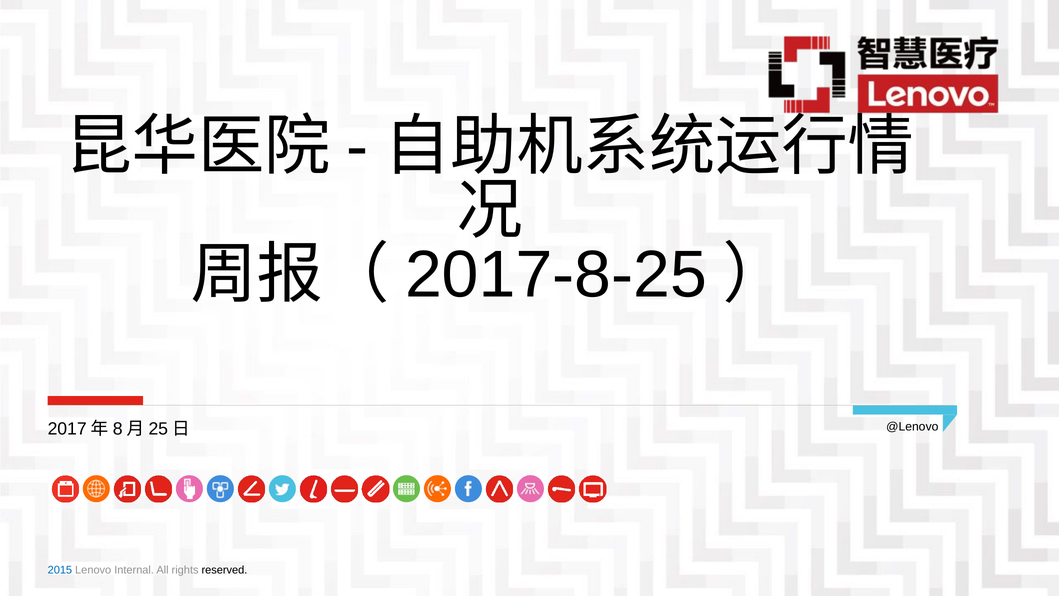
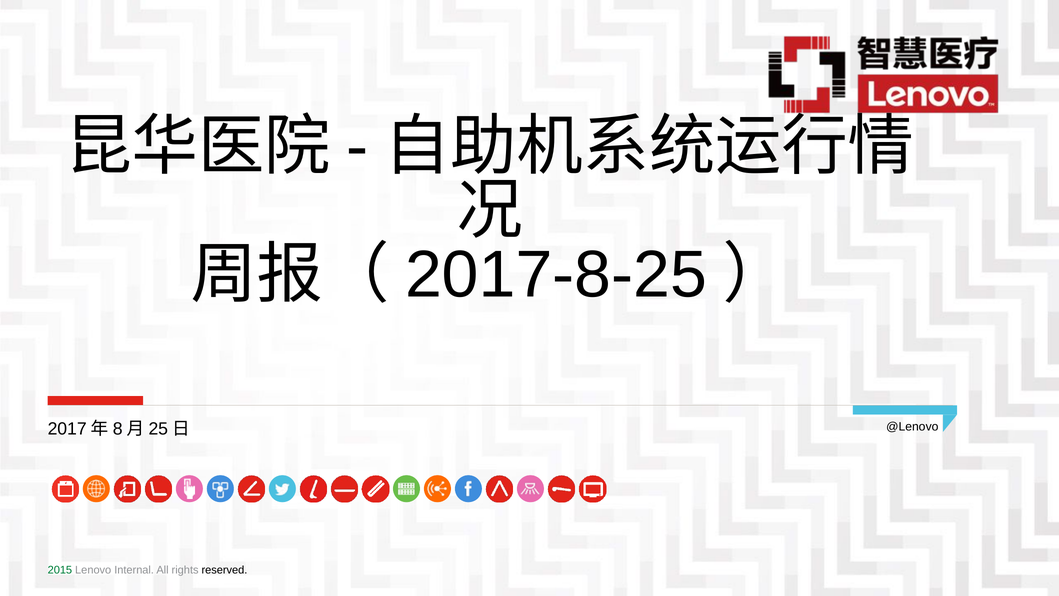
2015 colour: blue -> green (60, 570)
